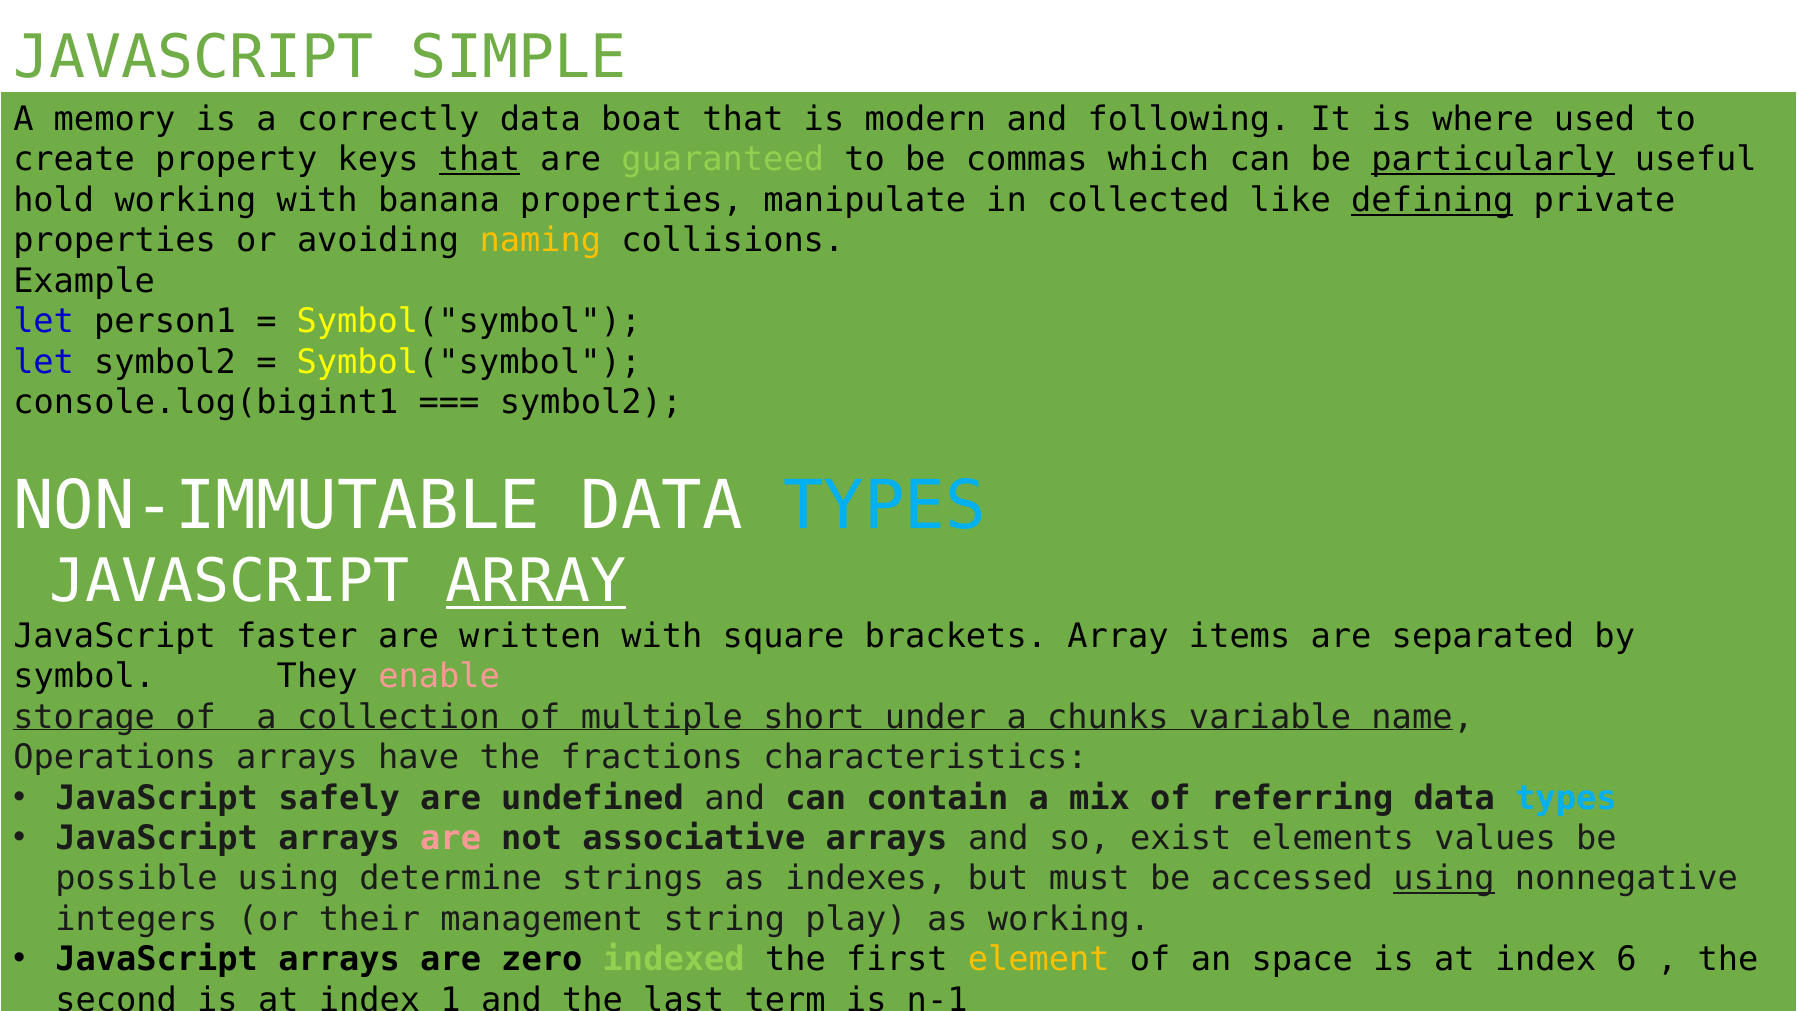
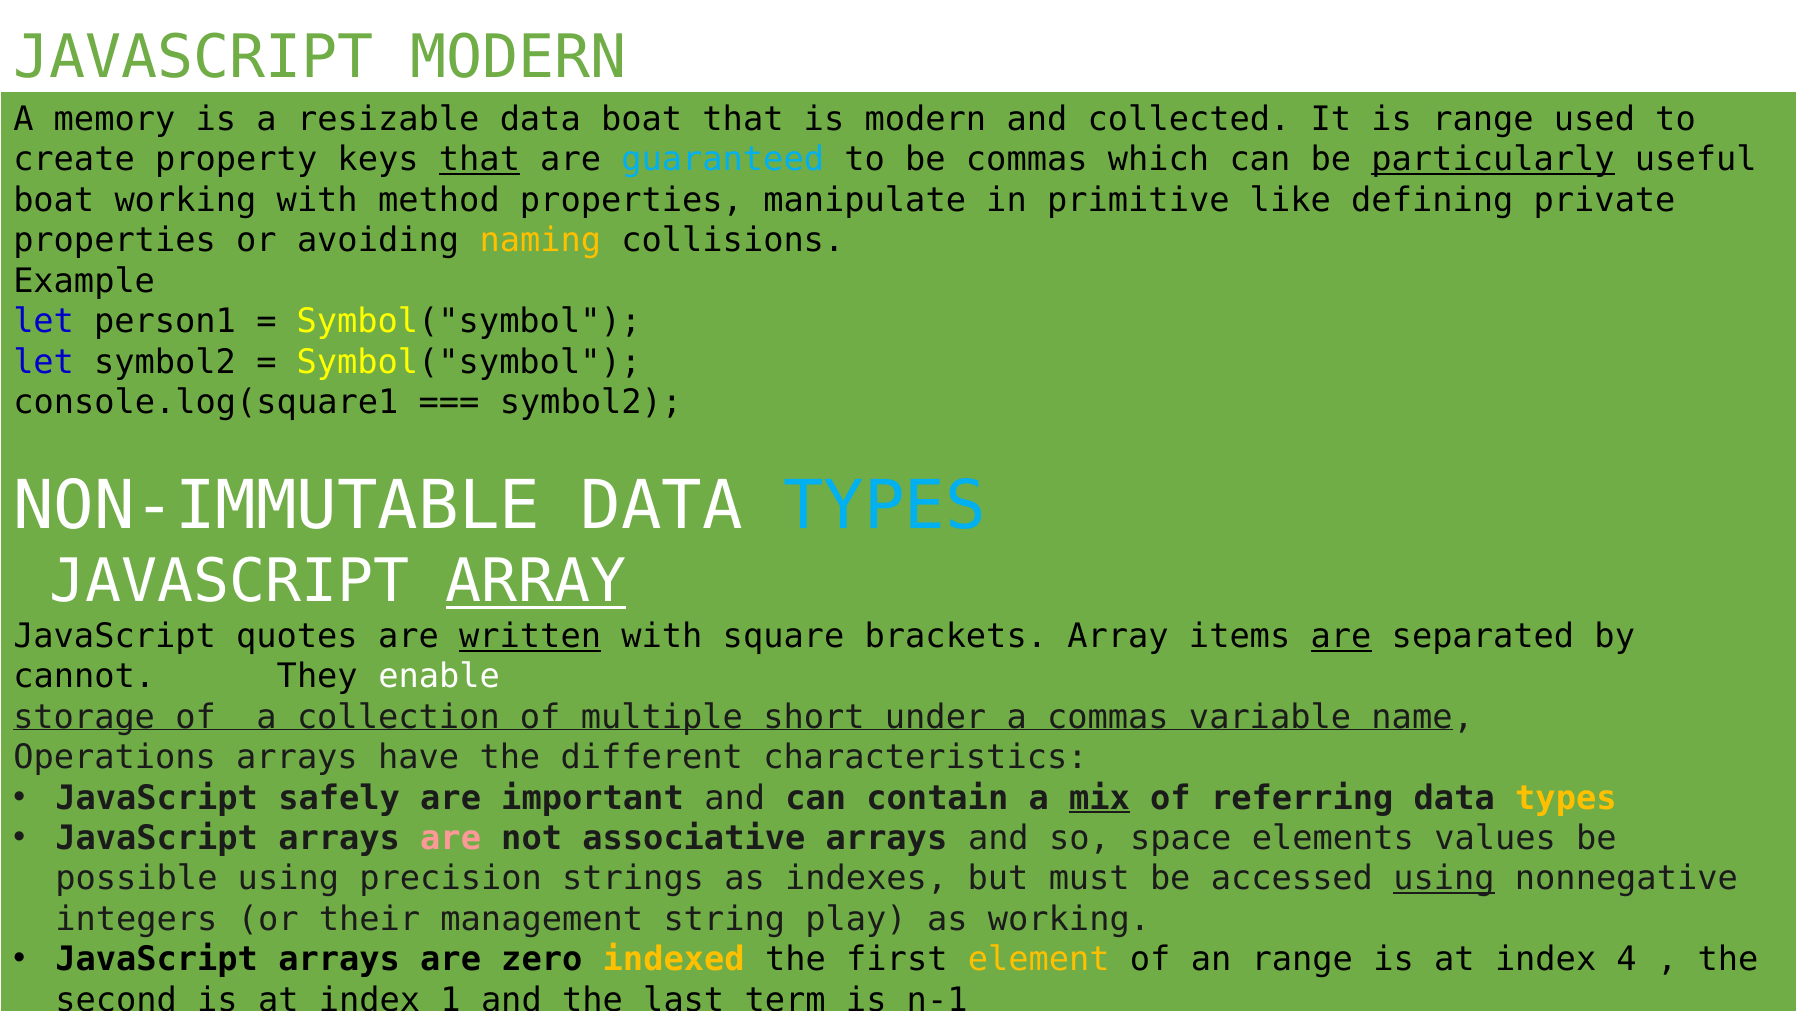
JAVASCRIPT SIMPLE: SIMPLE -> MODERN (518, 58)
correctly: correctly -> resizable (388, 119)
following: following -> collected (1189, 119)
is where: where -> range (1483, 119)
guaranteed colour: light green -> light blue (723, 160)
hold: hold -> boat (54, 200)
with banana: banana -> method (439, 200)
collected: collected -> primitive (1138, 200)
defining underline: present -> none (1432, 200)
console.log(bigint1: console.log(bigint1 -> console.log(square1 (206, 402)
faster: faster -> quotes (297, 636)
written underline: none -> present (530, 636)
are underline: none -> present (1341, 636)
symbol: symbol -> cannot (84, 676)
enable colour: pink -> white (439, 676)
a chunks: chunks -> commas (1108, 717)
fractions: fractions -> different (652, 757)
undefined: undefined -> important (593, 798)
mix underline: none -> present (1100, 798)
types colour: light blue -> yellow (1566, 798)
exist: exist -> space (1181, 838)
determine: determine -> precision (451, 879)
indexed colour: light green -> yellow (674, 959)
an space: space -> range (1302, 959)
6: 6 -> 4 (1627, 959)
